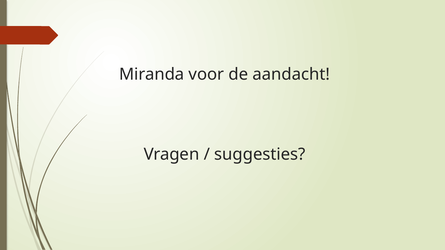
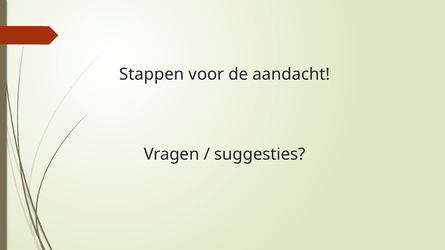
Miranda: Miranda -> Stappen (152, 74)
